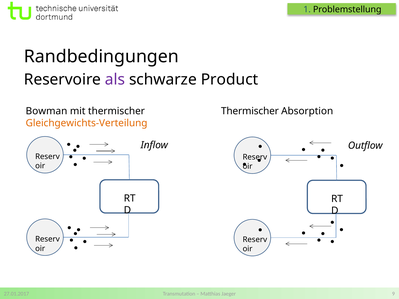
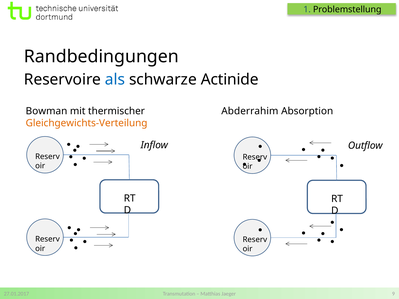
als colour: purple -> blue (115, 80)
Product: Product -> Actinide (230, 80)
Thermischer: Thermischer -> Abderrahim (250, 111)
